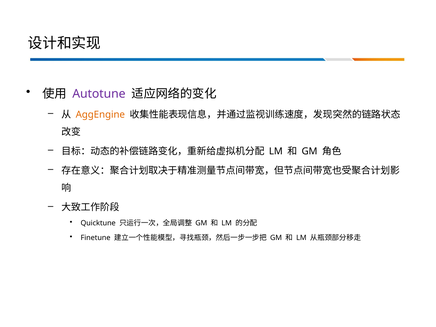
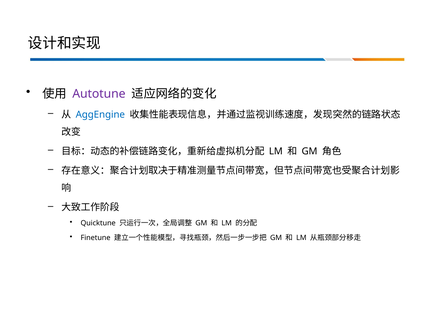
AggEngine colour: orange -> blue (100, 115)
